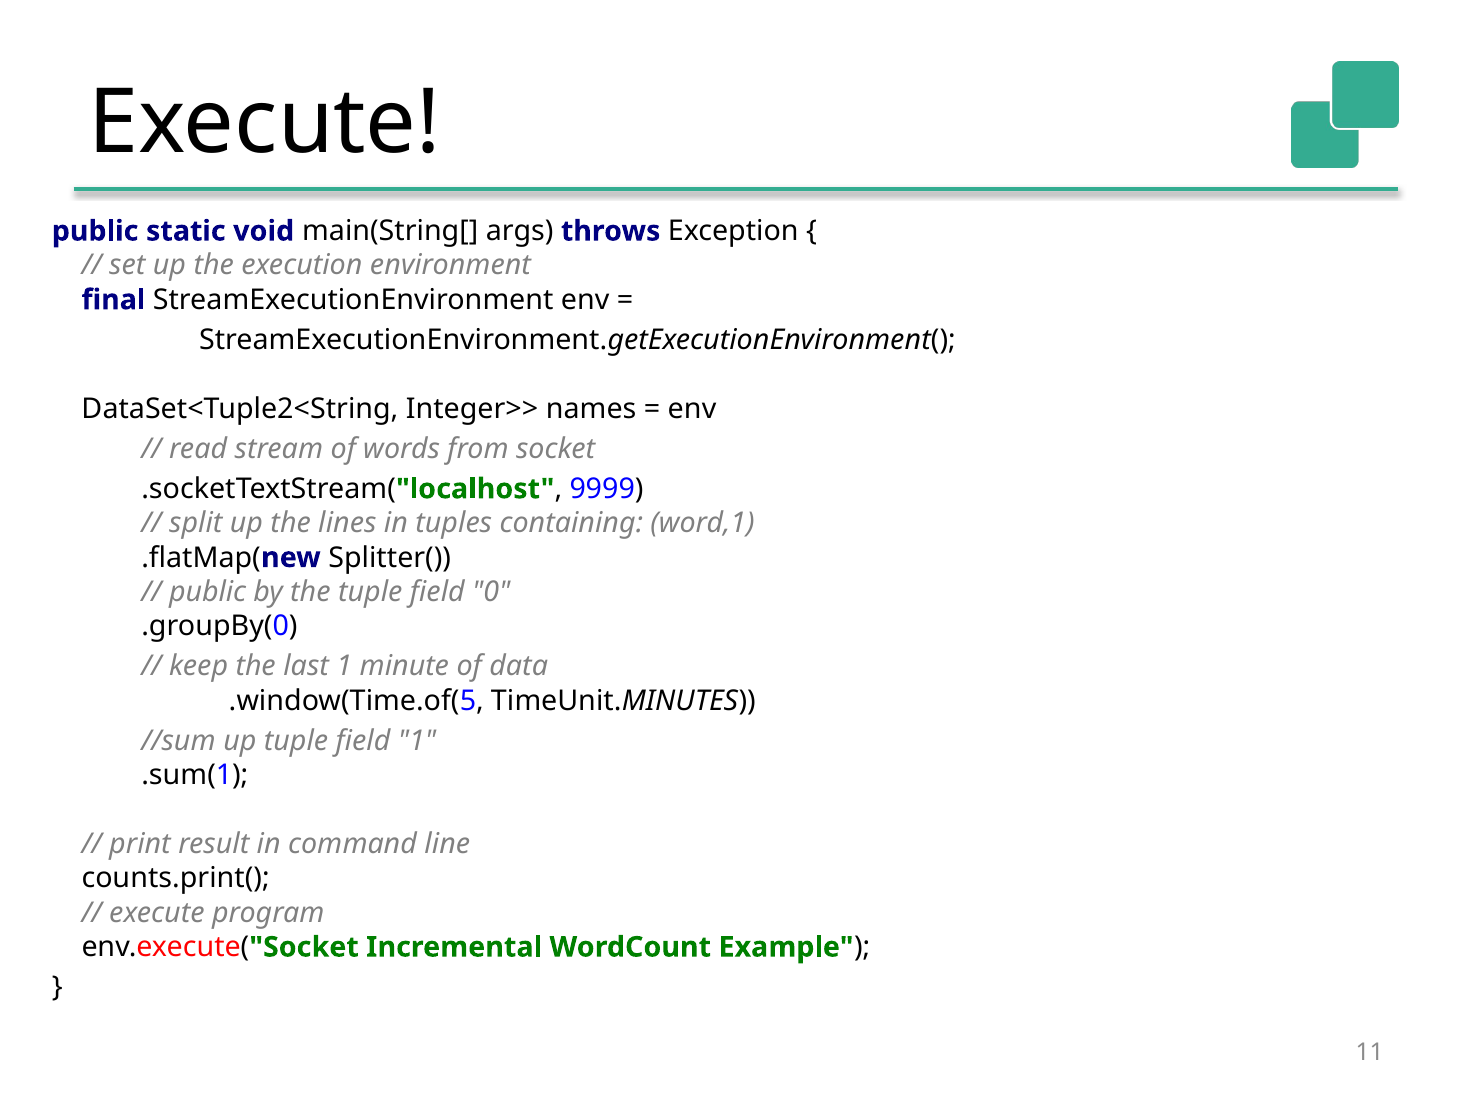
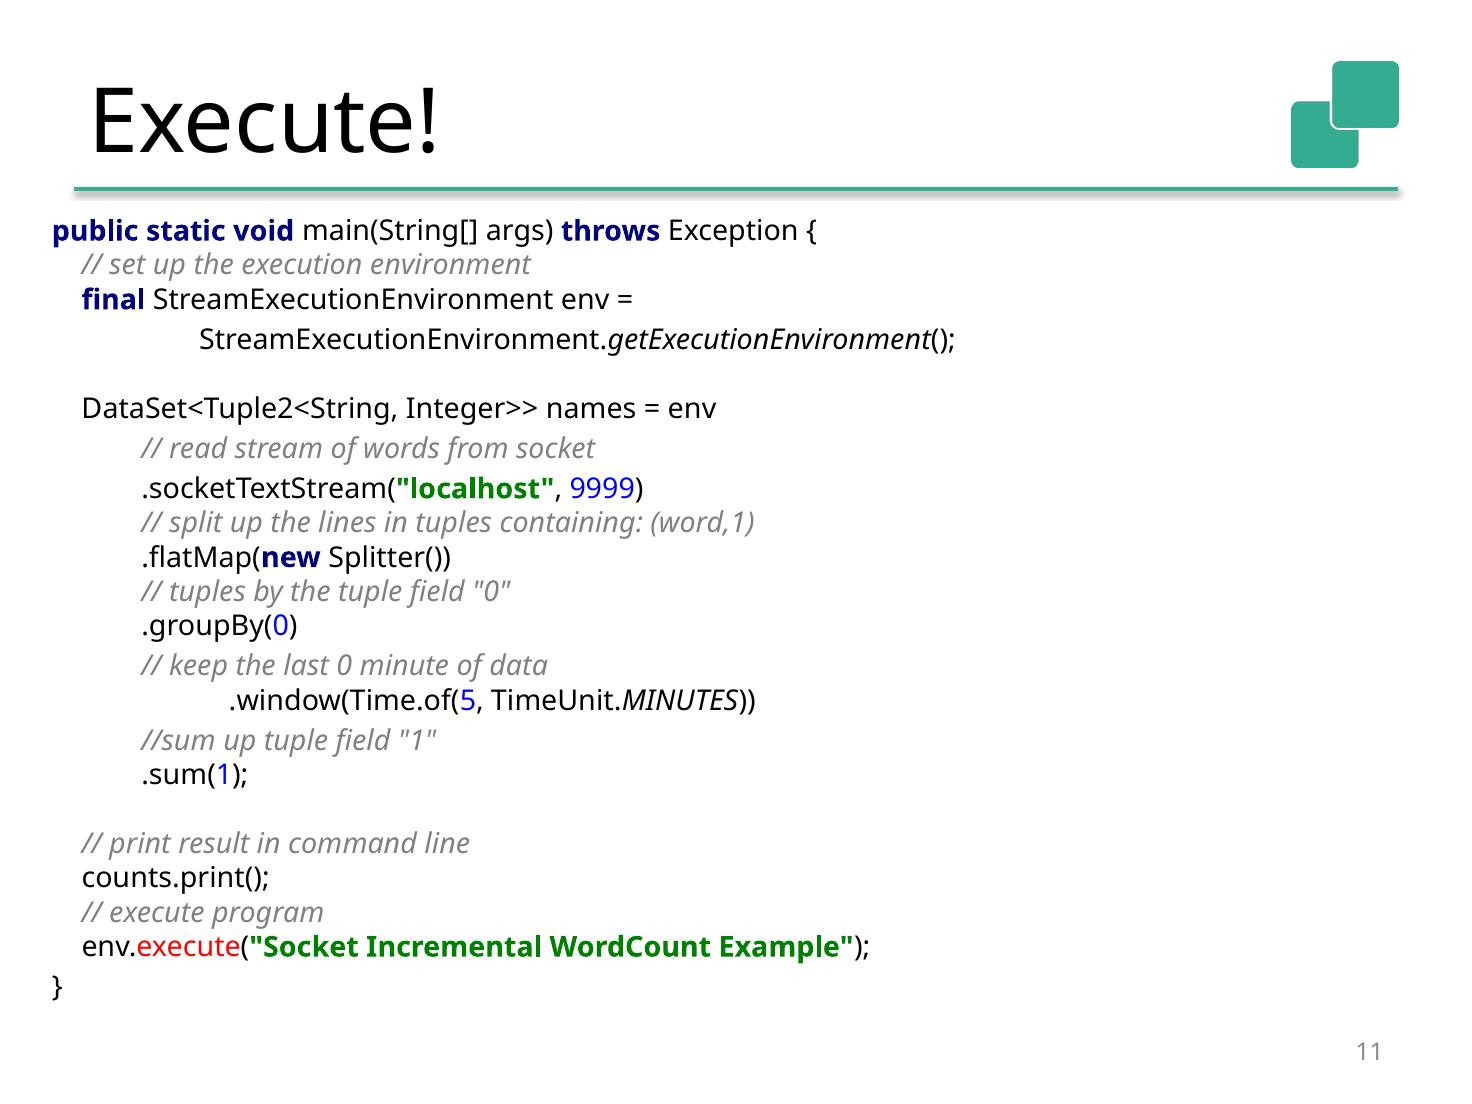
public: public -> tuples (207, 592)
last 1: 1 -> 0 (344, 666)
